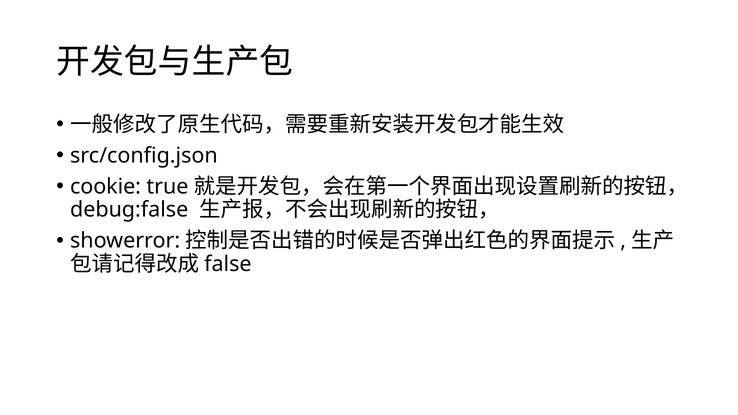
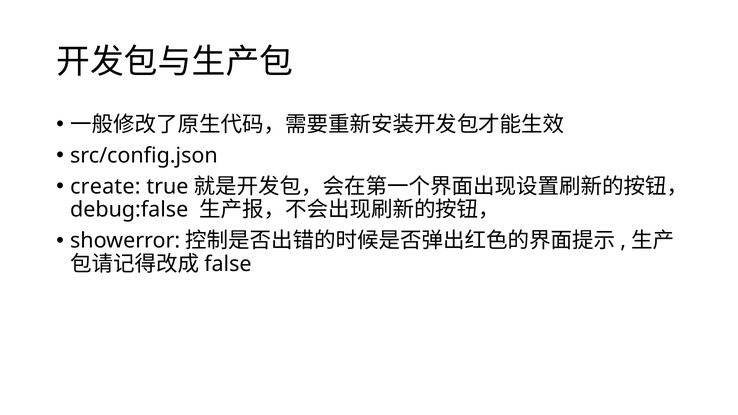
cookie: cookie -> create (105, 187)
